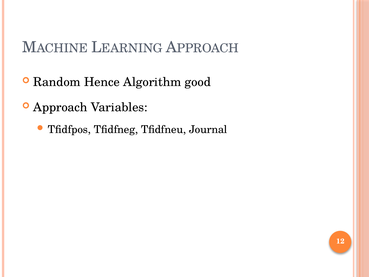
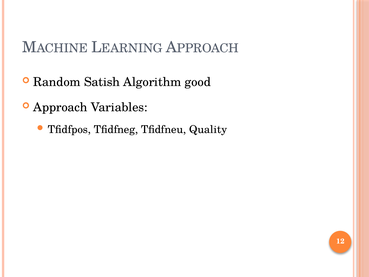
Hence: Hence -> Satish (102, 82)
Journal: Journal -> Quality (208, 130)
